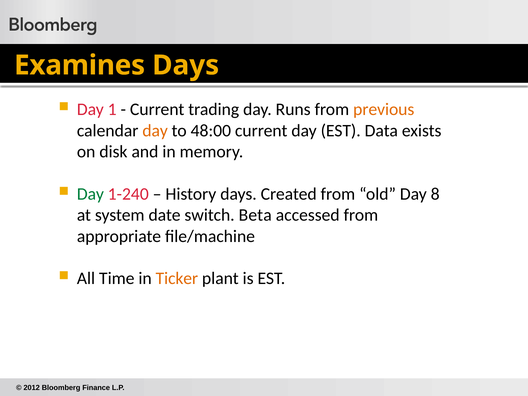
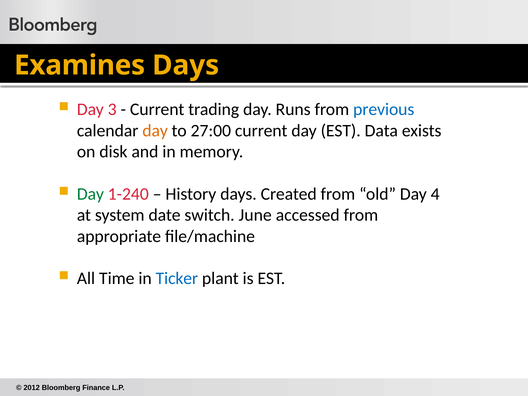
1: 1 -> 3 (112, 109)
previous colour: orange -> blue (384, 109)
48:00: 48:00 -> 27:00 (211, 131)
8: 8 -> 4 (435, 194)
Beta: Beta -> June (255, 215)
Ticker colour: orange -> blue (177, 278)
